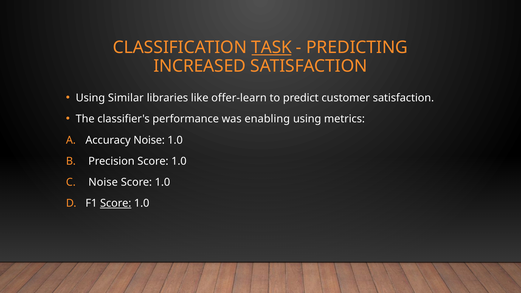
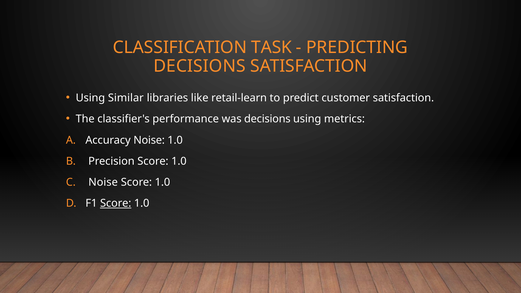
TASK underline: present -> none (272, 47)
INCREASED: INCREASED -> DECISIONS (200, 66)
offer-learn: offer-learn -> retail-learn (239, 98)
was enabling: enabling -> decisions (267, 119)
